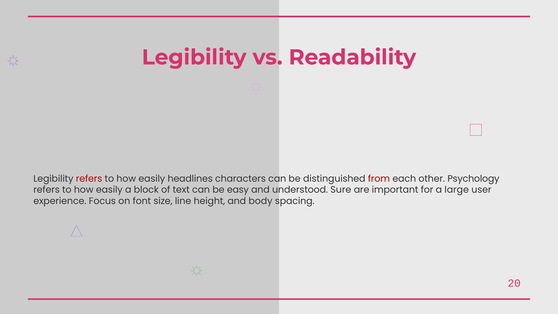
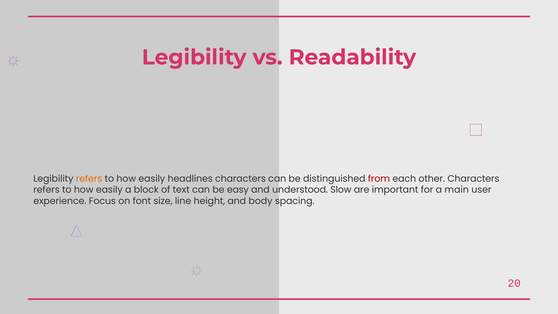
refers colour: red -> orange (89, 179)
other Psychology: Psychology -> Characters (473, 179)
Sure: Sure -> Slow (341, 190)
large: large -> main (457, 190)
